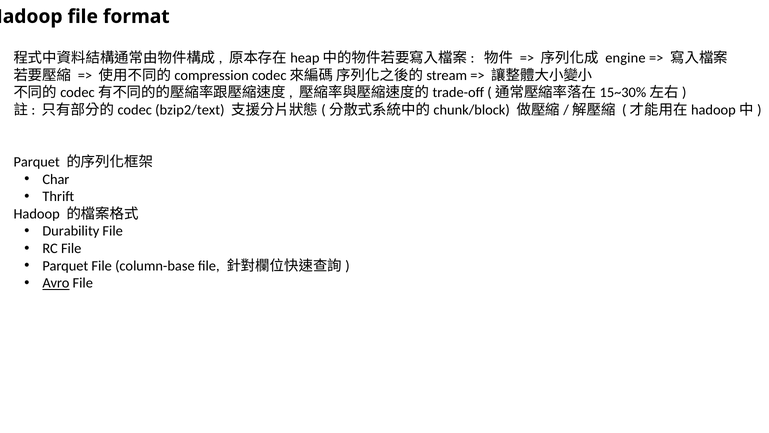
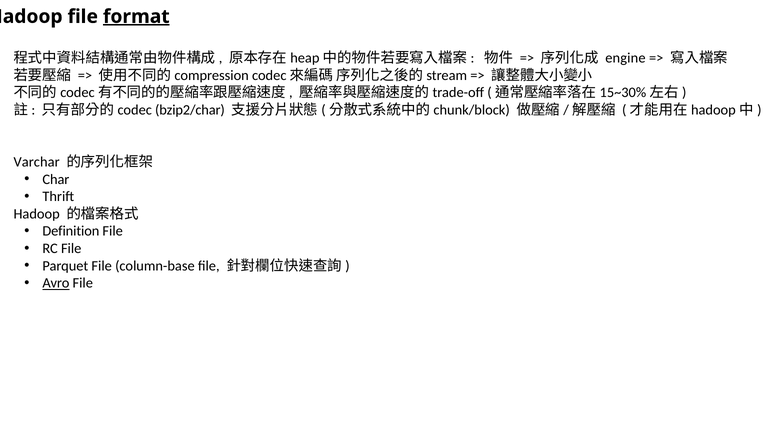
format underline: none -> present (136, 17)
bzip2/text: bzip2/text -> bzip2/char (190, 110)
Parquet: Parquet -> Varchar (37, 162)
Durability: Durability -> Definition (71, 231)
